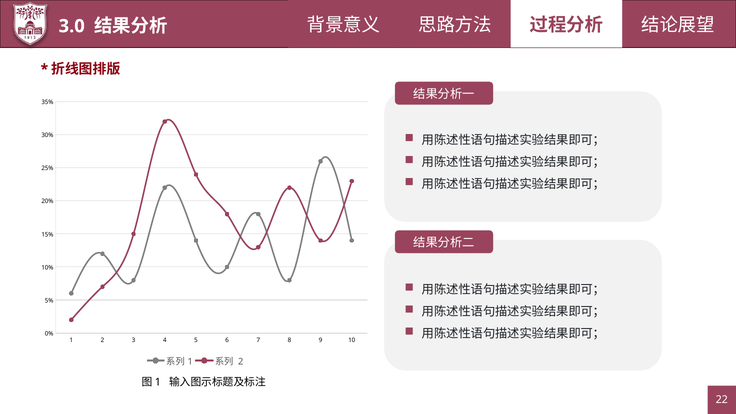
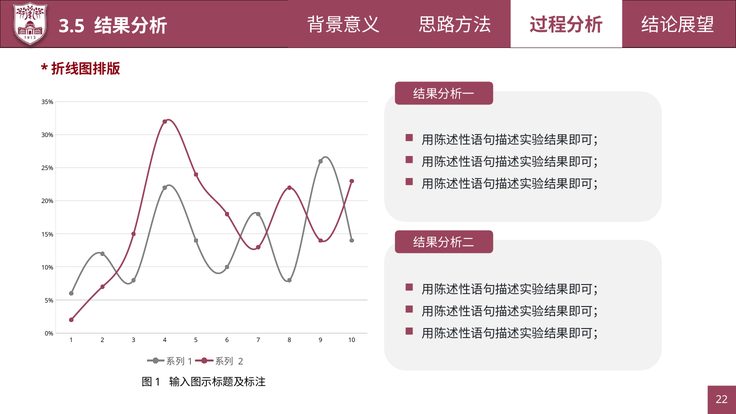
3.0: 3.0 -> 3.5 (72, 26)
